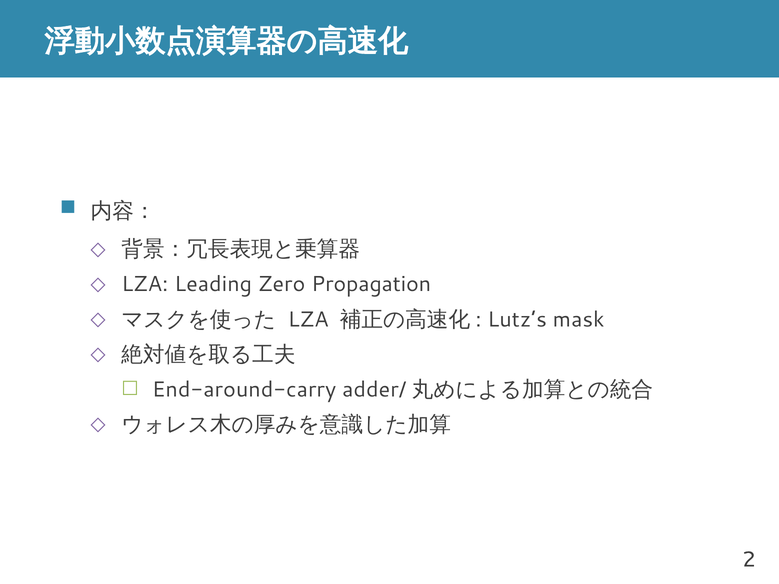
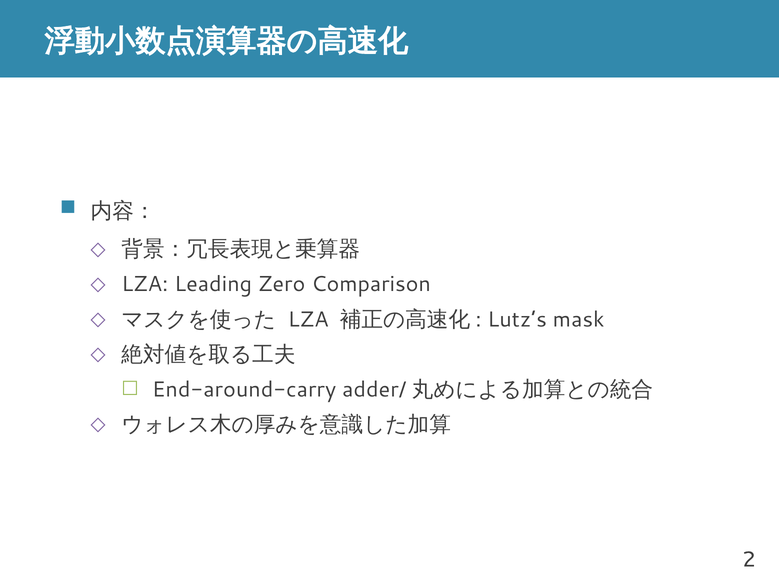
Propagation: Propagation -> Comparison (371, 284)
